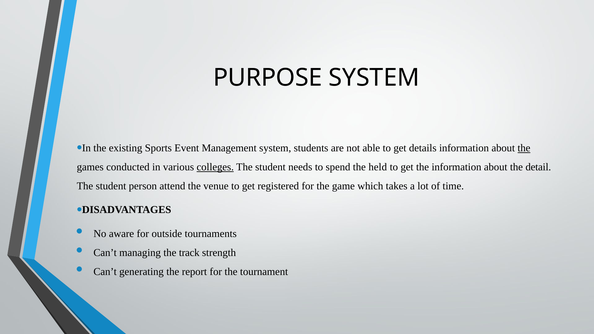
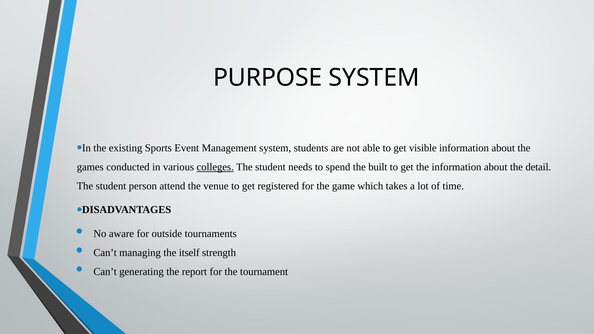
details: details -> visible (423, 148)
the underline: present -> none (524, 148)
held: held -> built (378, 167)
track: track -> itself (189, 253)
